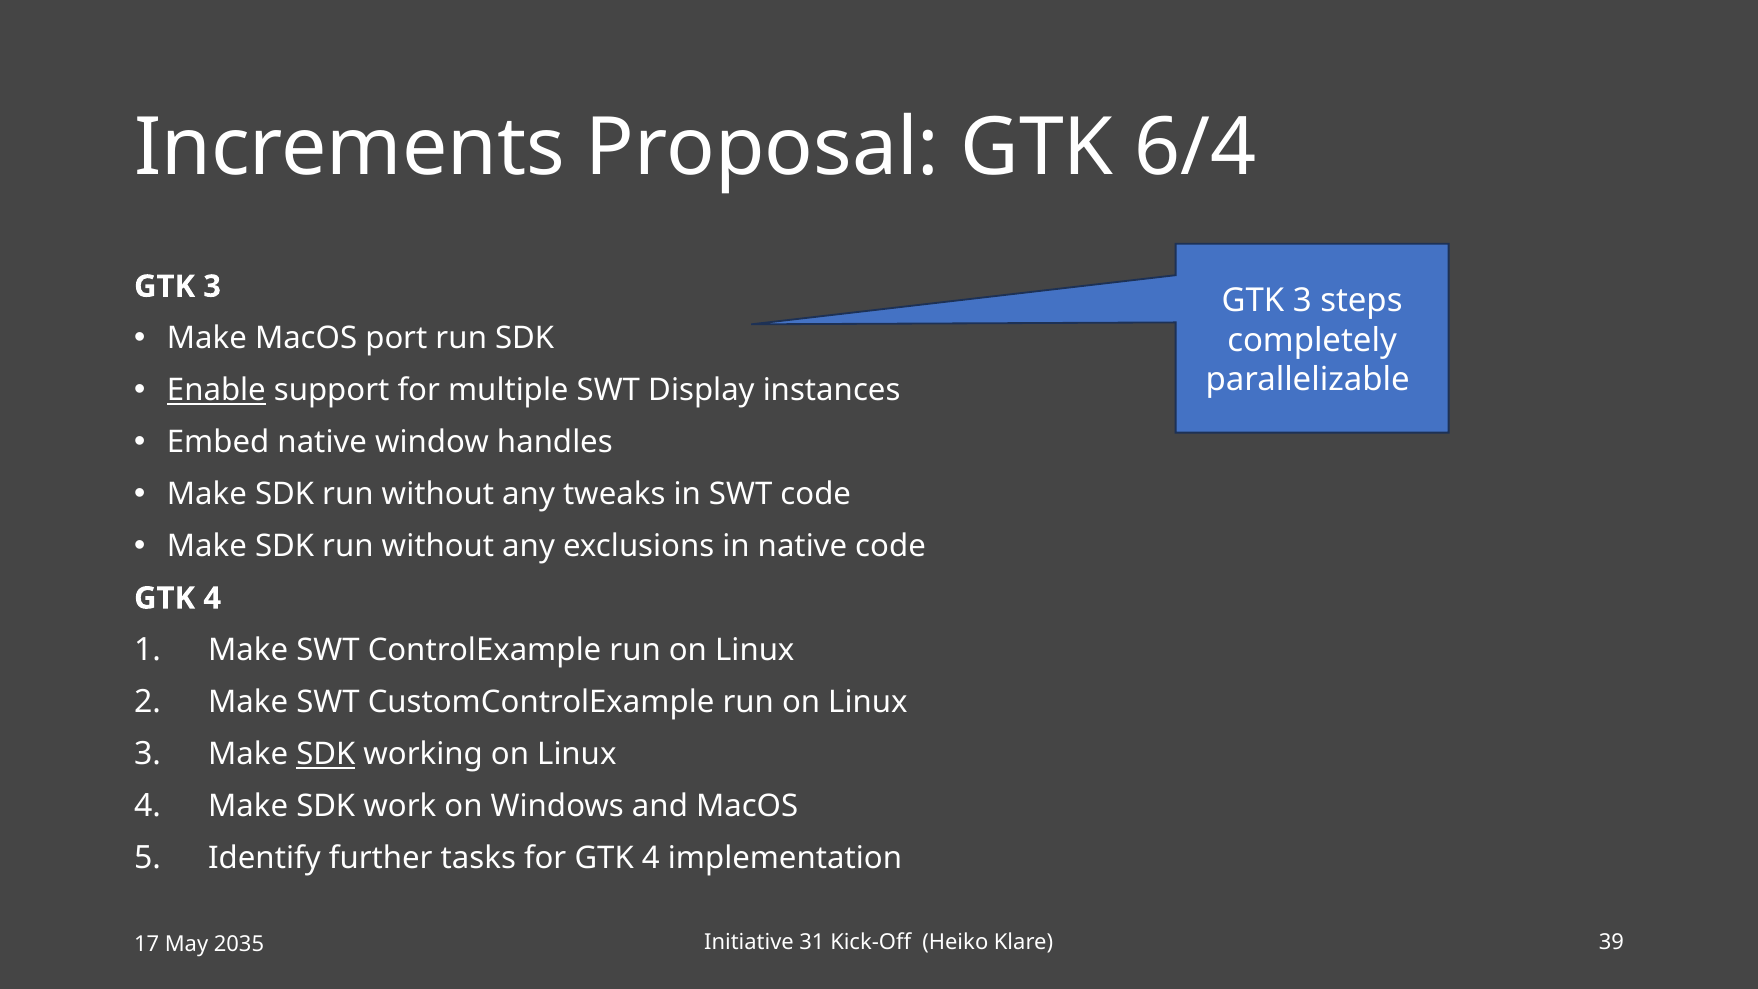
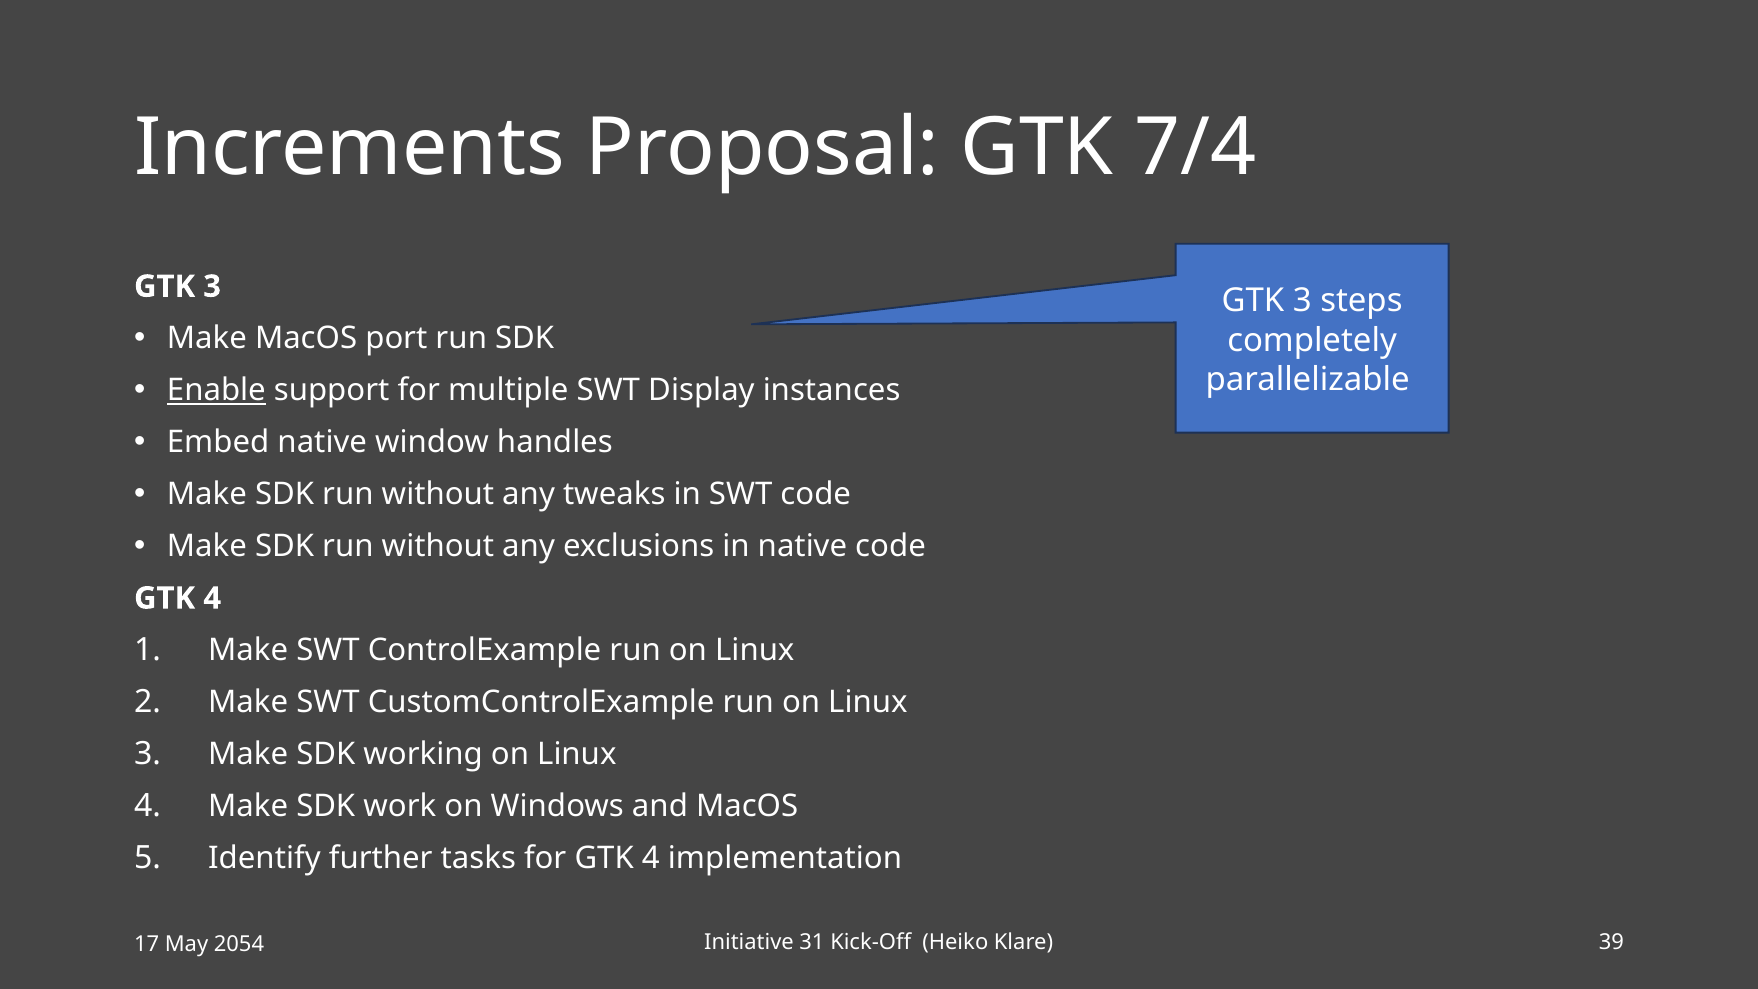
6/4: 6/4 -> 7/4 (1196, 148)
SDK underline: present -> none (326, 754)
2035: 2035 -> 2054 (239, 944)
